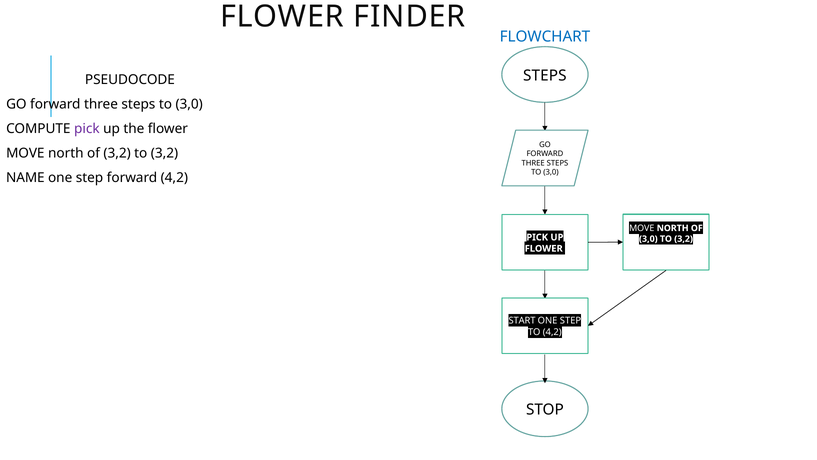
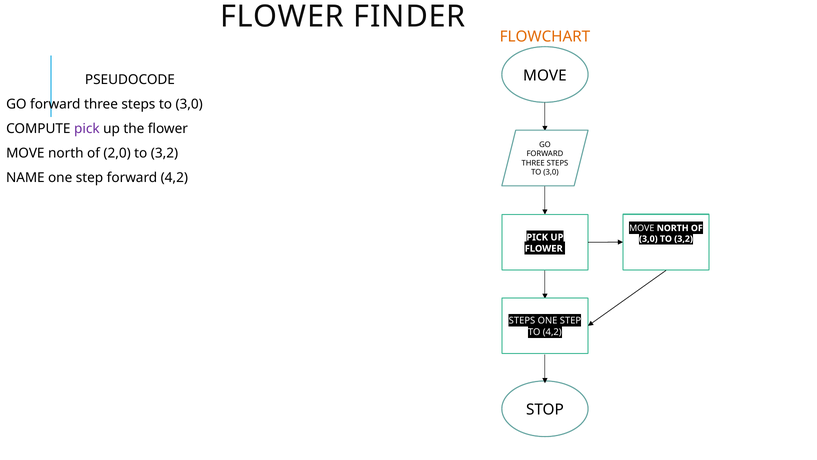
FLOWCHART colour: blue -> orange (545, 37)
STEPS: STEPS -> MOVE (545, 75)
of 3,2: 3,2 -> 2,0 (117, 153)
START: START -> STEPS (522, 321)
